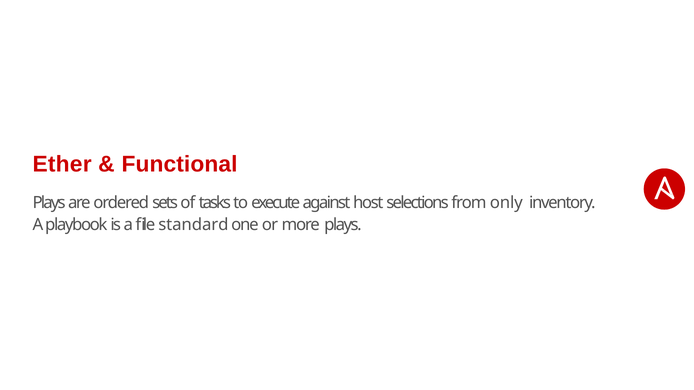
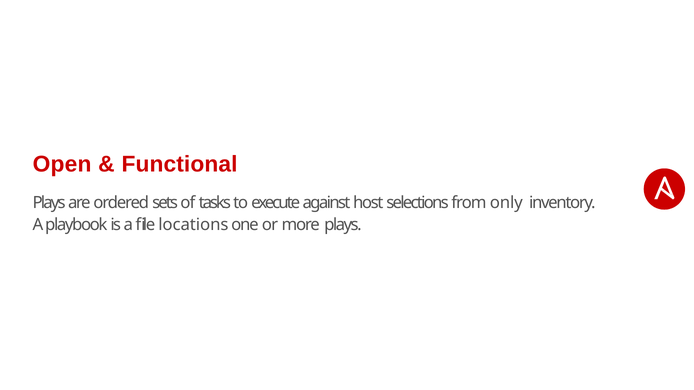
Ether: Ether -> Open (62, 164)
standard: standard -> locations (193, 225)
